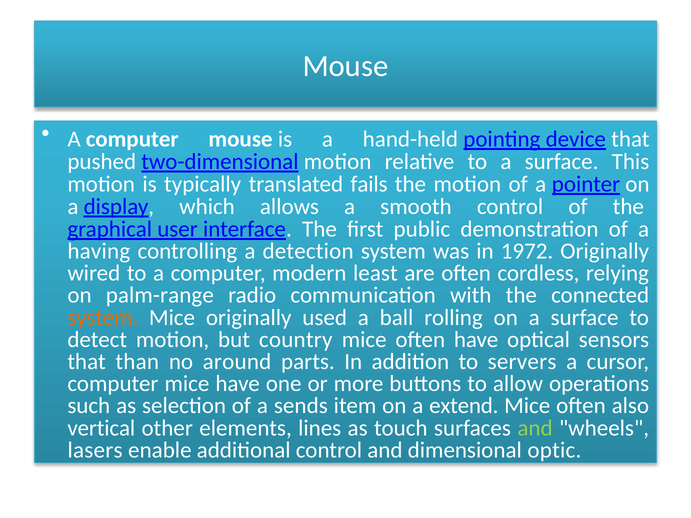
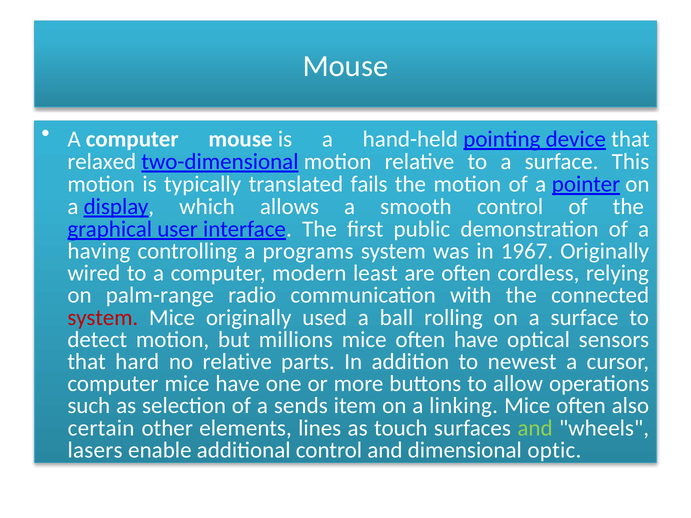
pushed: pushed -> relaxed (102, 162)
detection: detection -> programs (308, 251)
1972: 1972 -> 1967 (527, 251)
system colour: orange -> red (103, 318)
country: country -> millions (296, 340)
than: than -> hard (137, 362)
no around: around -> relative (237, 362)
servers: servers -> newest (522, 362)
extend: extend -> linking (464, 406)
vertical: vertical -> certain (101, 428)
